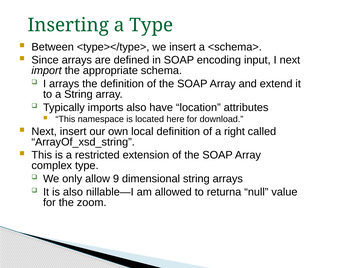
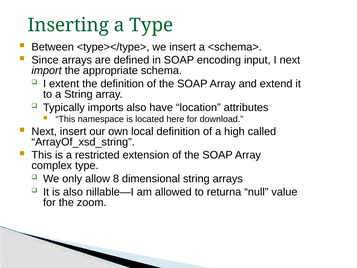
I arrays: arrays -> extent (64, 84)
right: right -> high (234, 131)
9: 9 -> 8 (116, 179)
